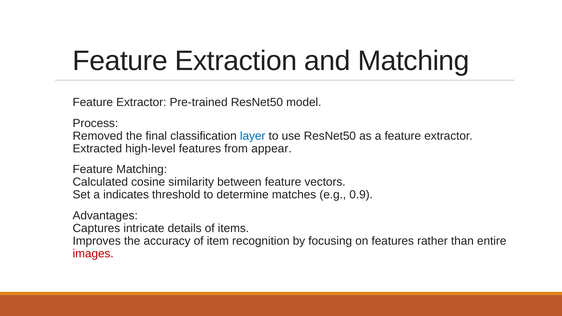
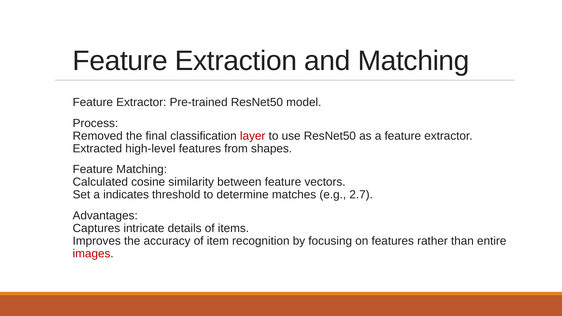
layer colour: blue -> red (253, 136)
appear: appear -> shapes (272, 149)
0.9: 0.9 -> 2.7 (361, 195)
